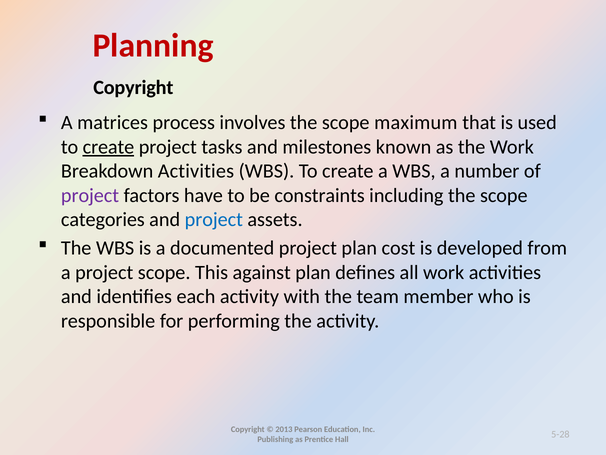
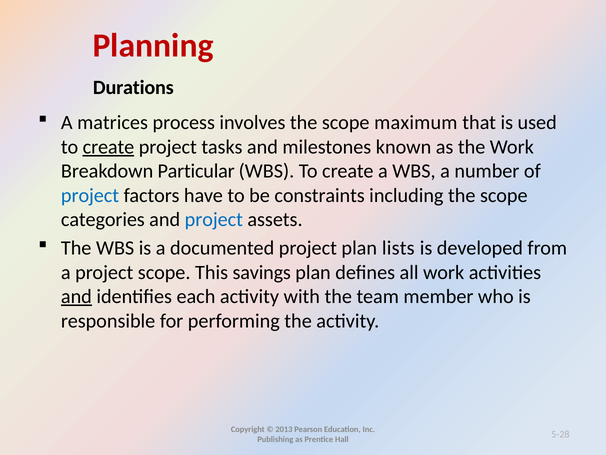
Copyright: Copyright -> Durations (133, 88)
Breakdown Activities: Activities -> Particular (196, 171)
project colour: purple -> blue (90, 195)
cost: cost -> lists (398, 248)
against: against -> savings (262, 272)
and underline: none -> present (76, 296)
